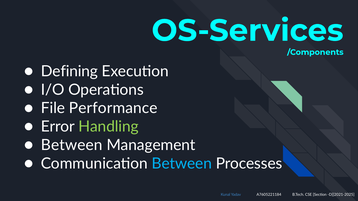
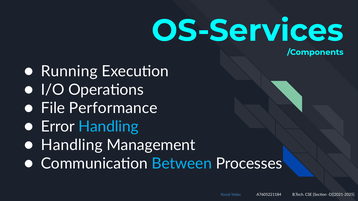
Defining: Defining -> Running (69, 71)
Handling colour: light green -> light blue (109, 127)
Between: Between -> Handling (72, 145)
